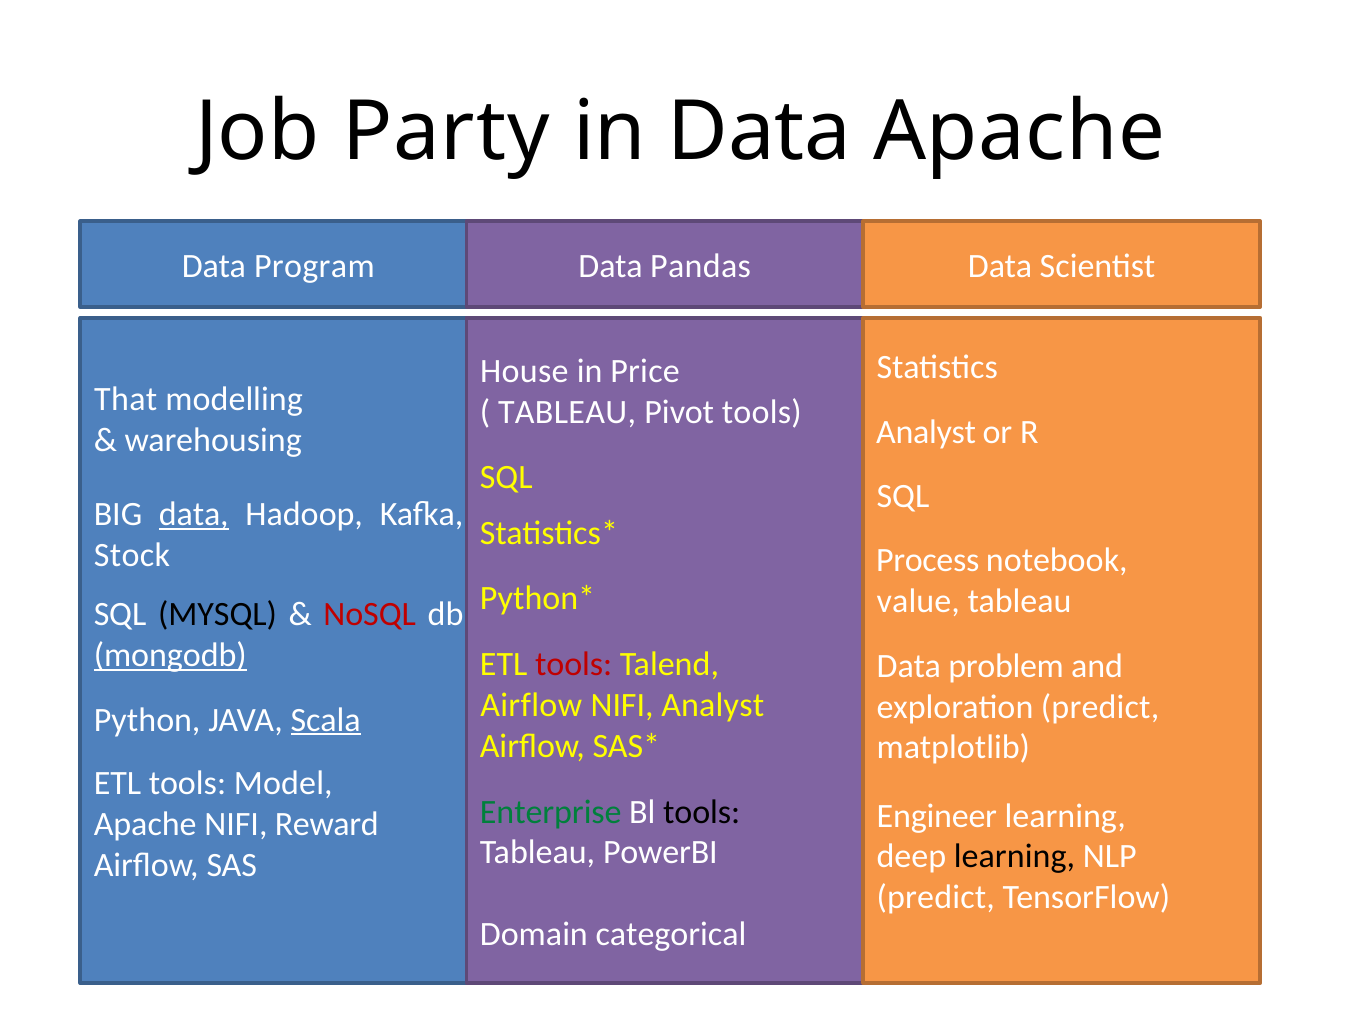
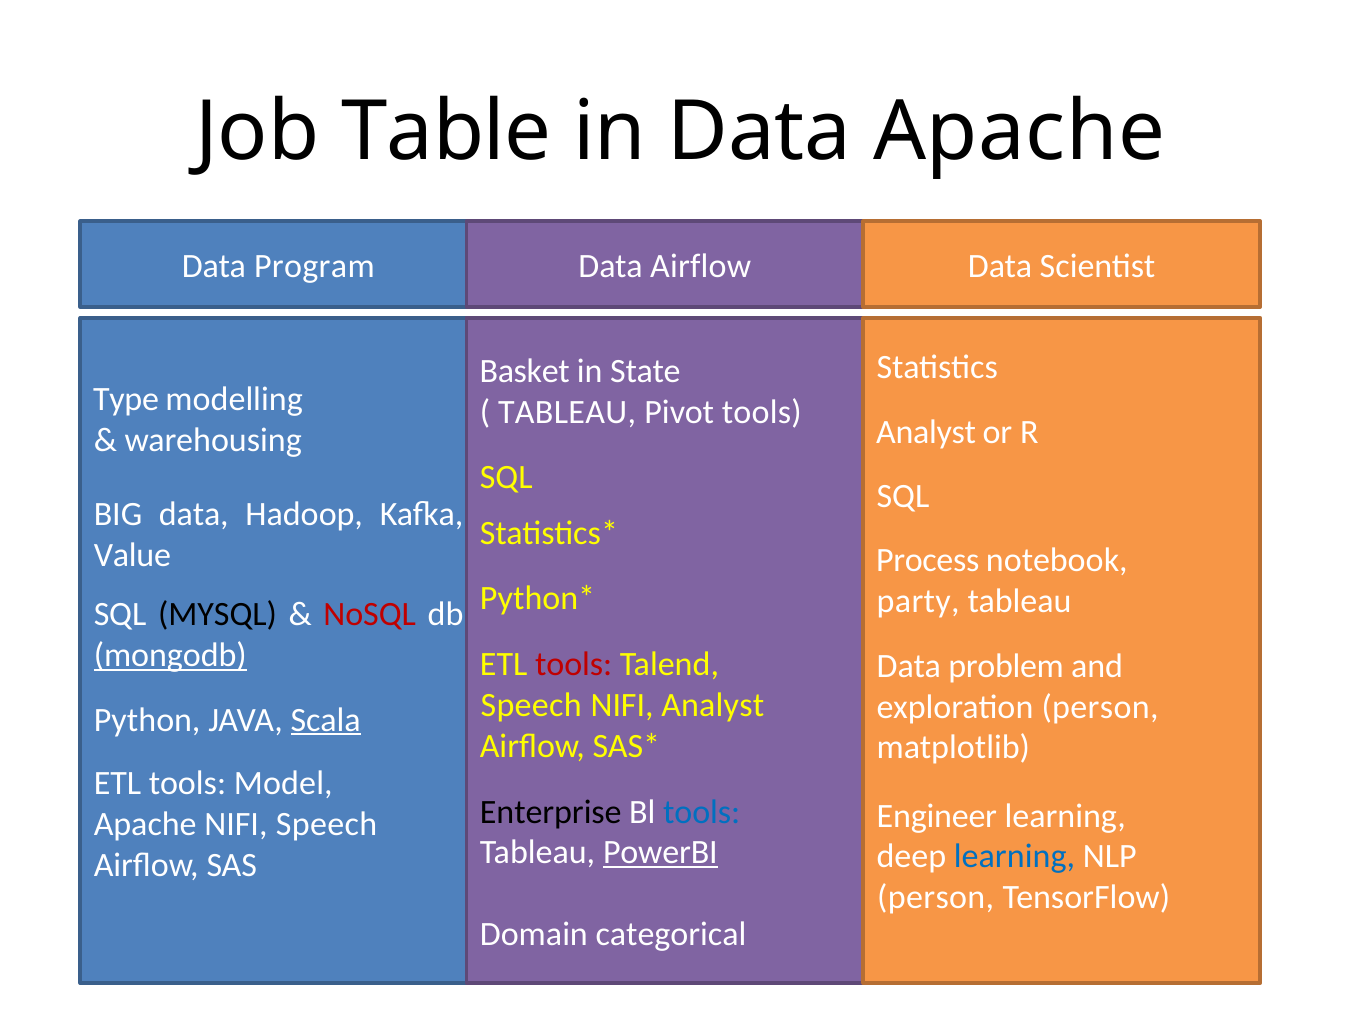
Party: Party -> Table (446, 132)
Data Pandas: Pandas -> Airflow (701, 266)
House: House -> Basket (525, 371)
Price: Price -> State (645, 371)
That: That -> Type (126, 400)
data underline: present -> none (194, 514)
Stock: Stock -> Value (132, 555)
value: value -> party (918, 601)
Airflow: Airflow -> Speech (531, 705)
exploration predict: predict -> person (1100, 706)
Enterprise colour: green -> black (551, 811)
tools colour: black -> blue (702, 811)
NIFI Reward: Reward -> Speech (326, 824)
PowerBI underline: none -> present (660, 852)
learning colour: black -> blue (1014, 856)
predict: predict -> person (936, 897)
